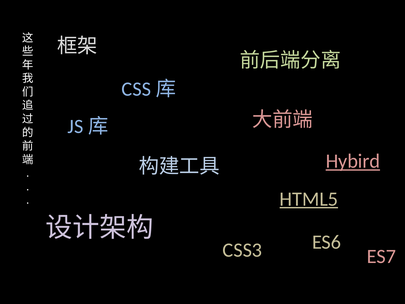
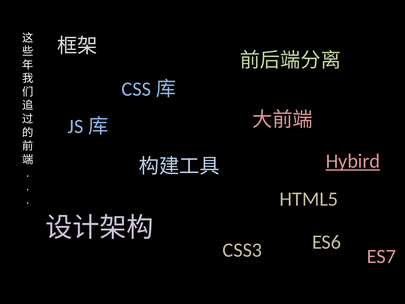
HTML5 underline: present -> none (309, 199)
